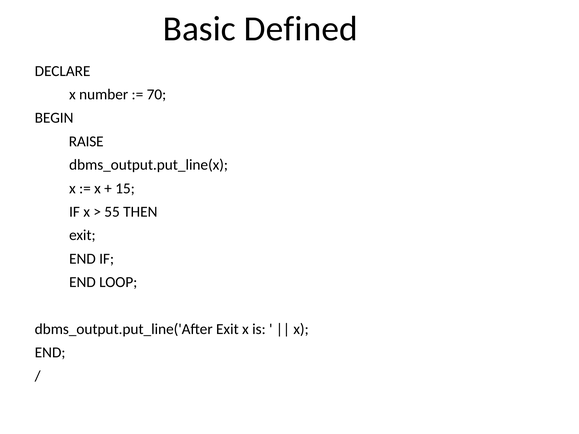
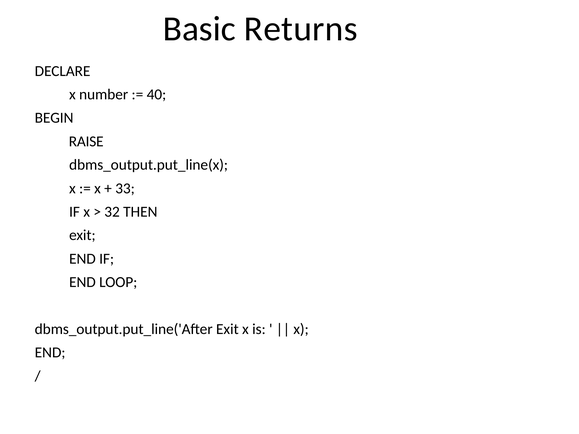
Defined: Defined -> Returns (301, 29)
70: 70 -> 40 (156, 95)
15: 15 -> 33 (125, 188)
55: 55 -> 32 (112, 212)
